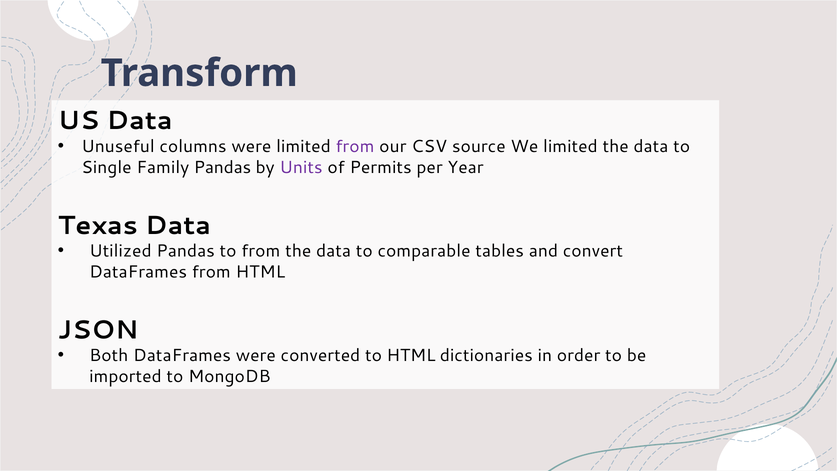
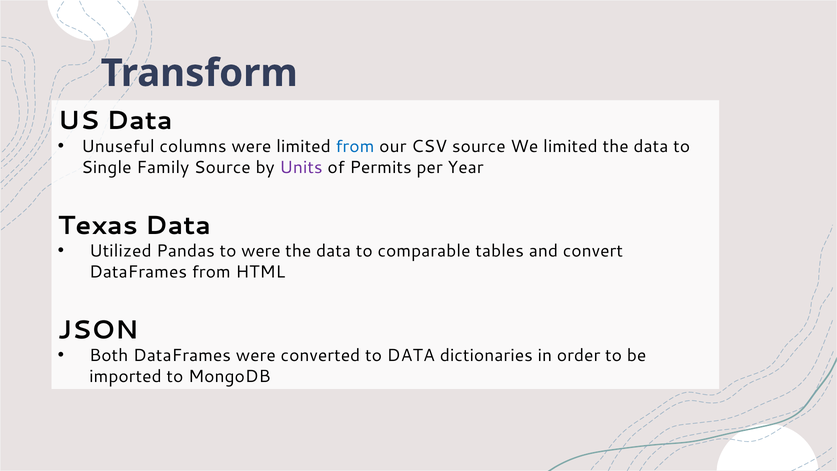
from colour: purple -> blue (355, 146)
Family Pandas: Pandas -> Source (222, 167)
to from: from -> were (261, 251)
to HTML: HTML -> DATA (411, 356)
